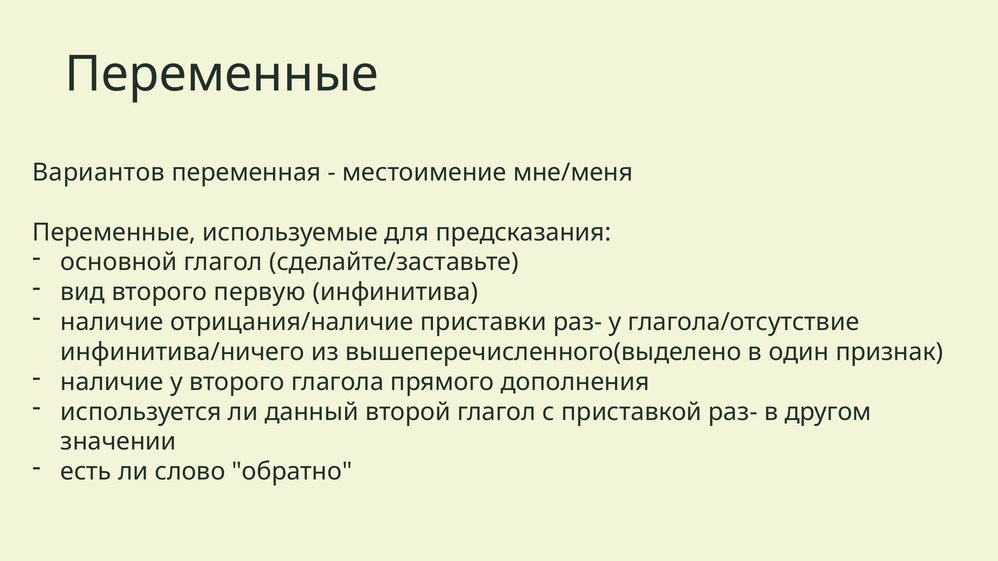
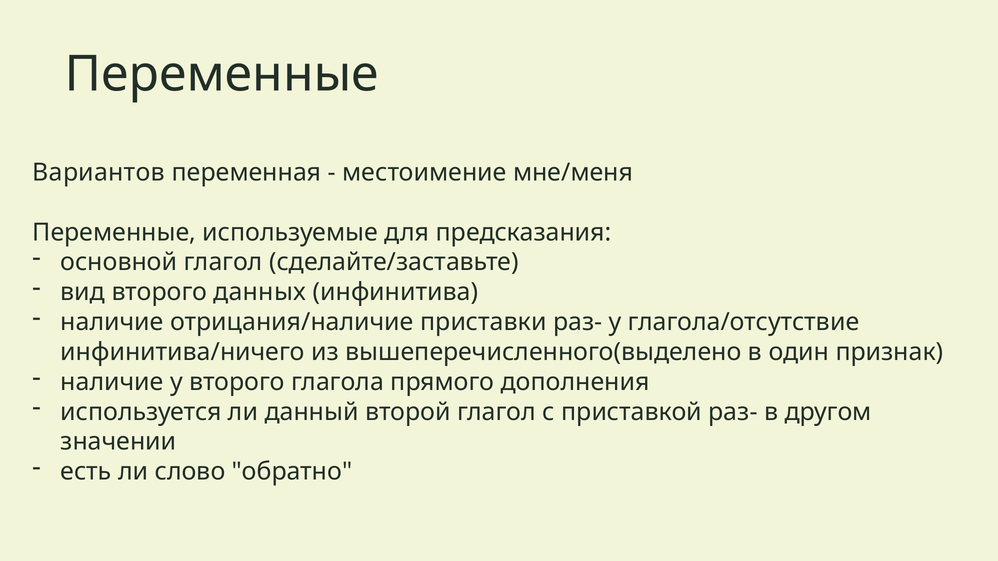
первую: первую -> данных (260, 292)
